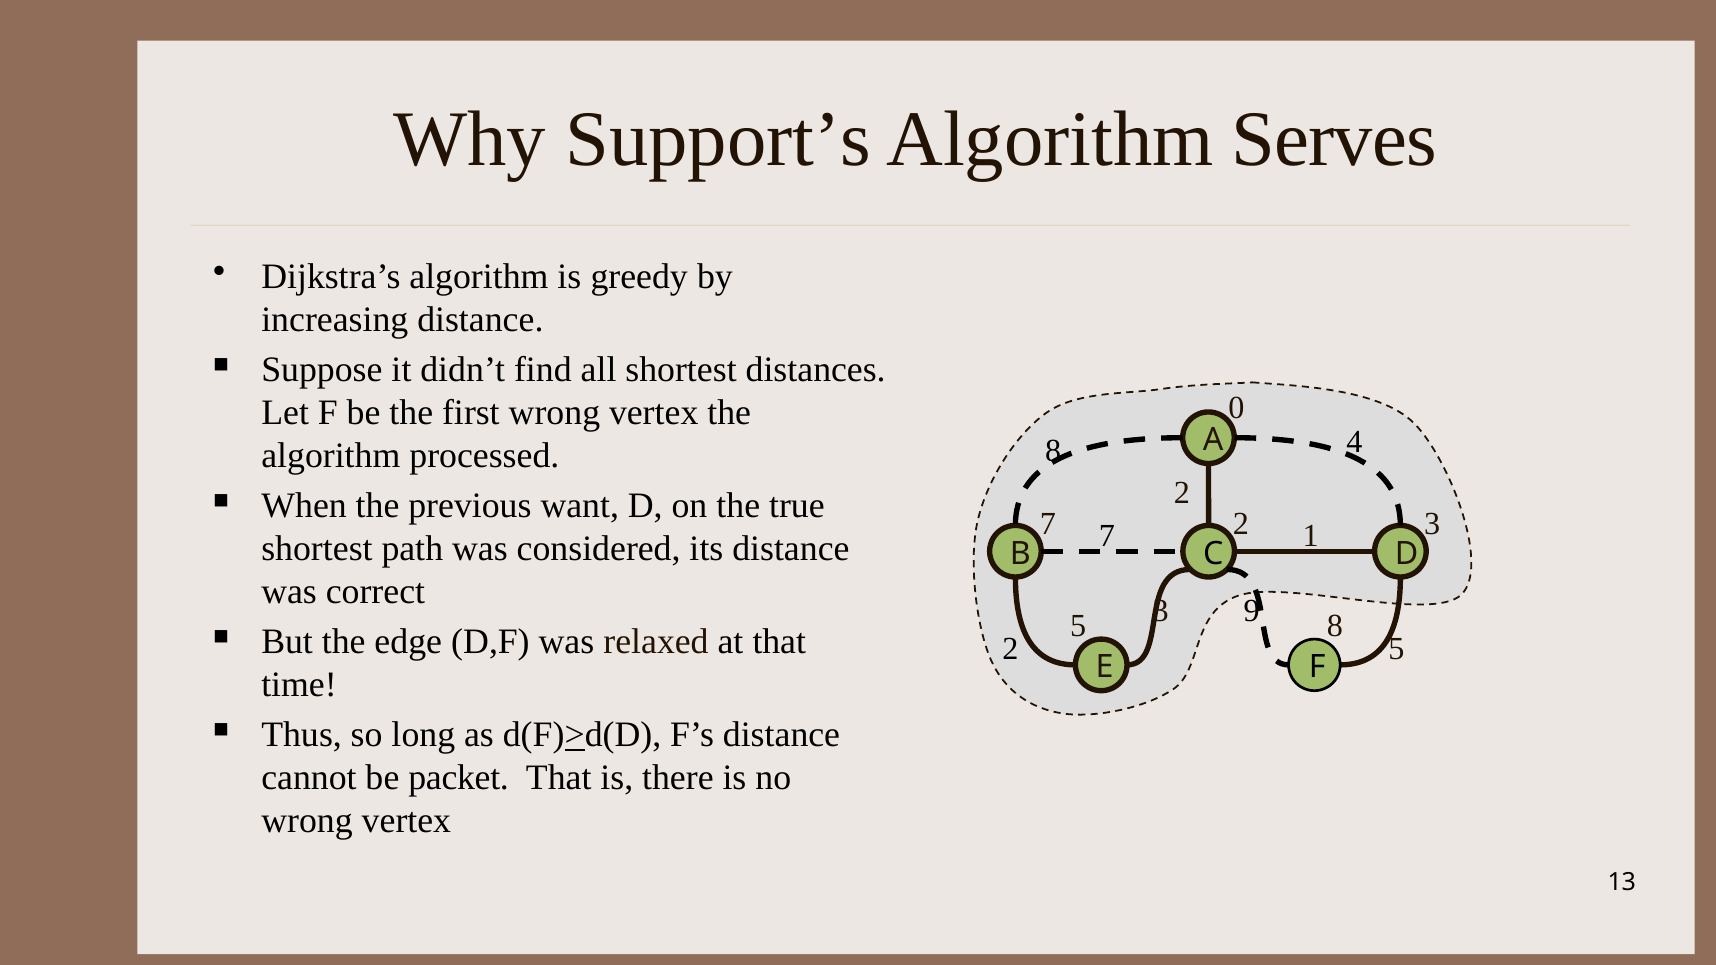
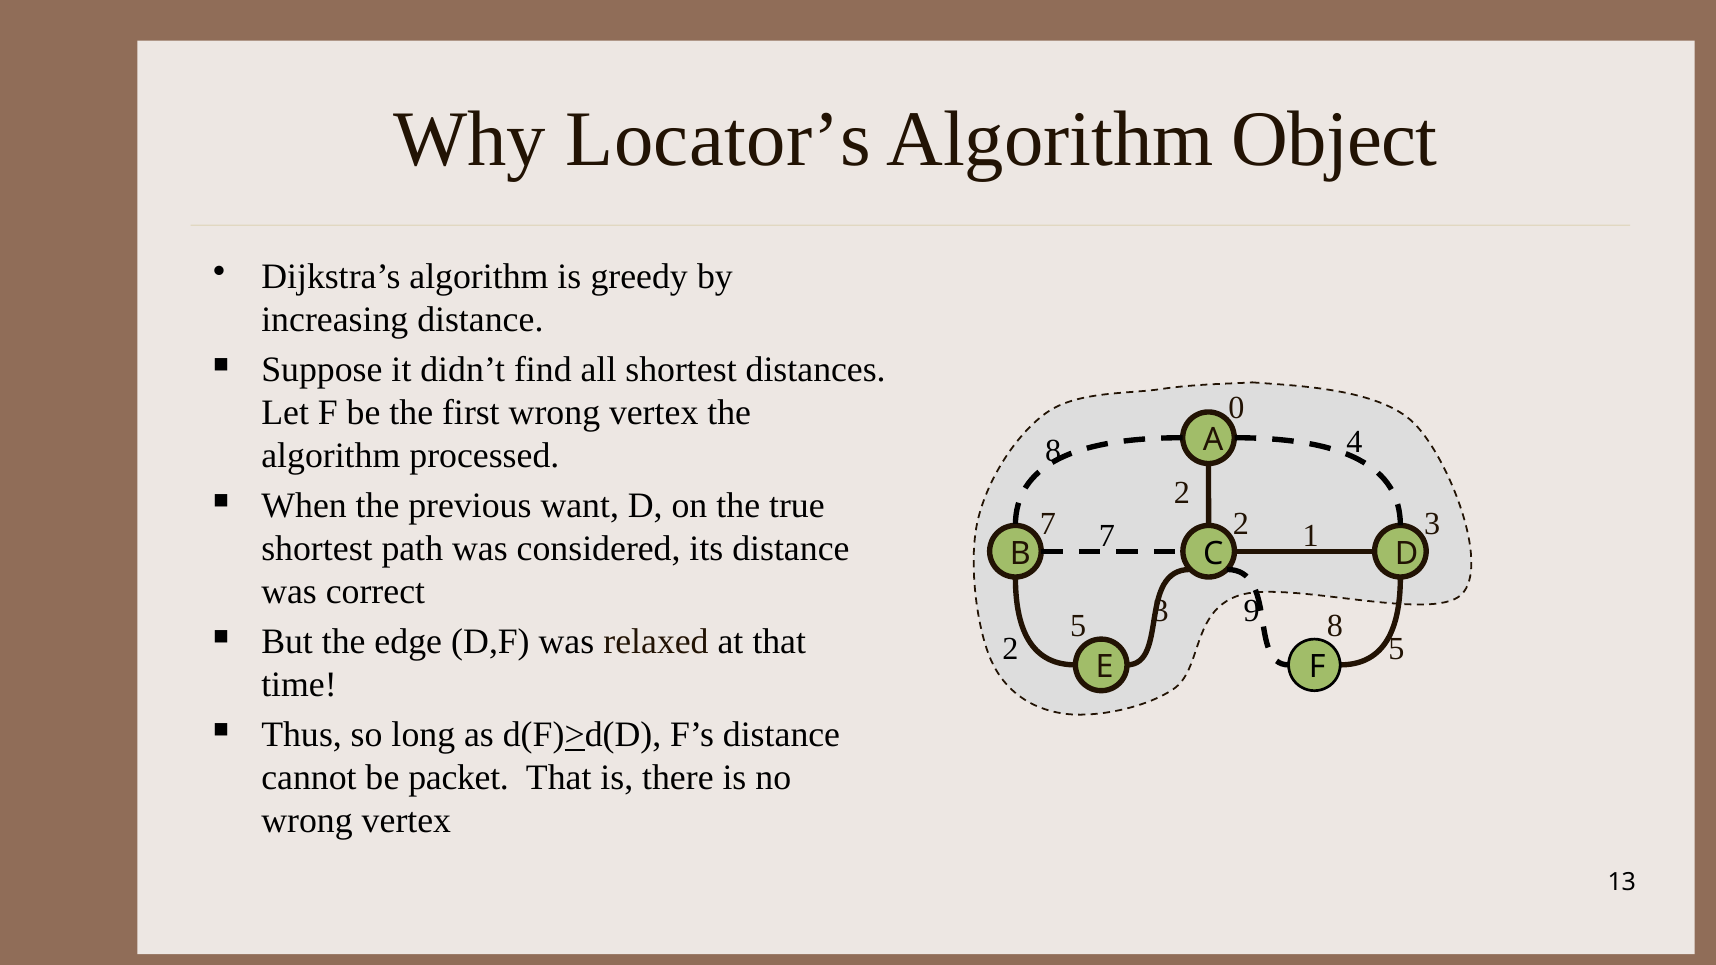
Support’s: Support’s -> Locator’s (718, 140)
Serves: Serves -> Object (1334, 140)
